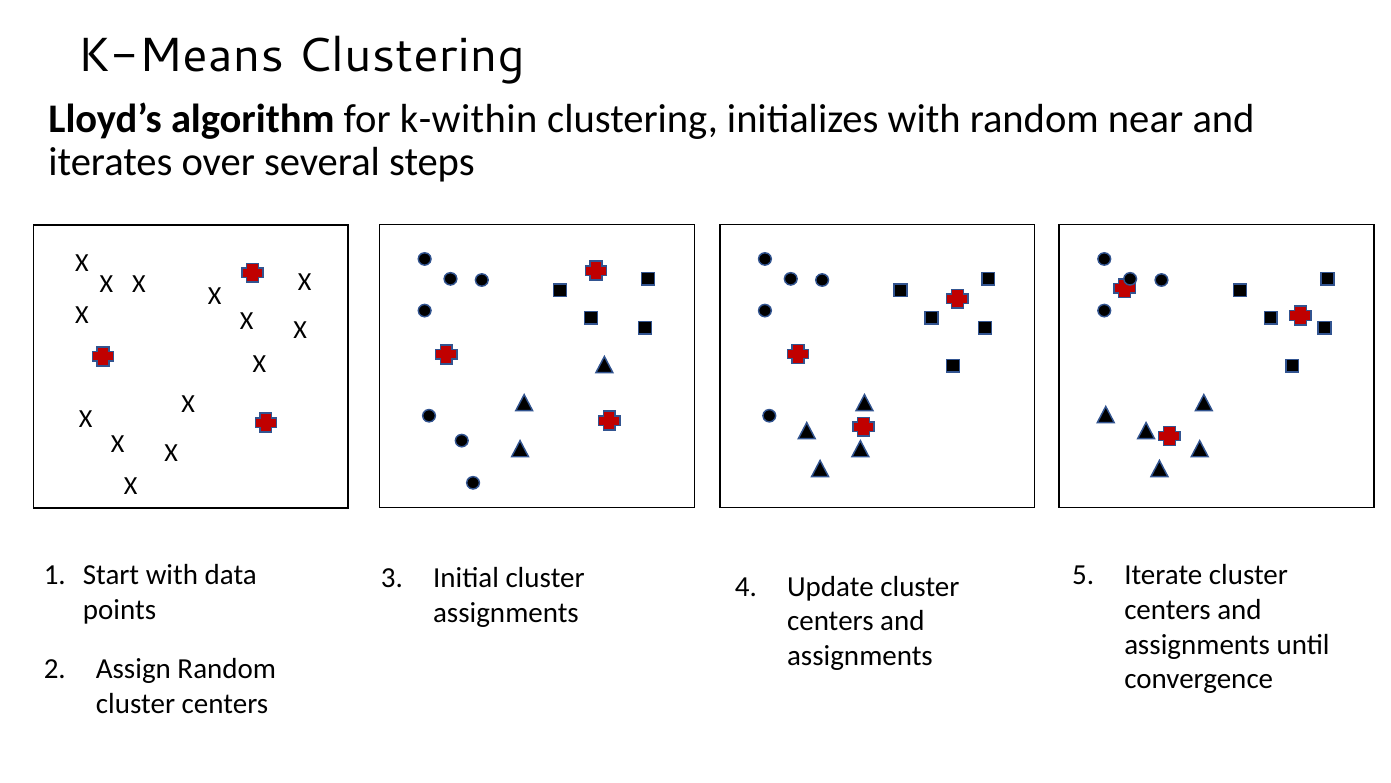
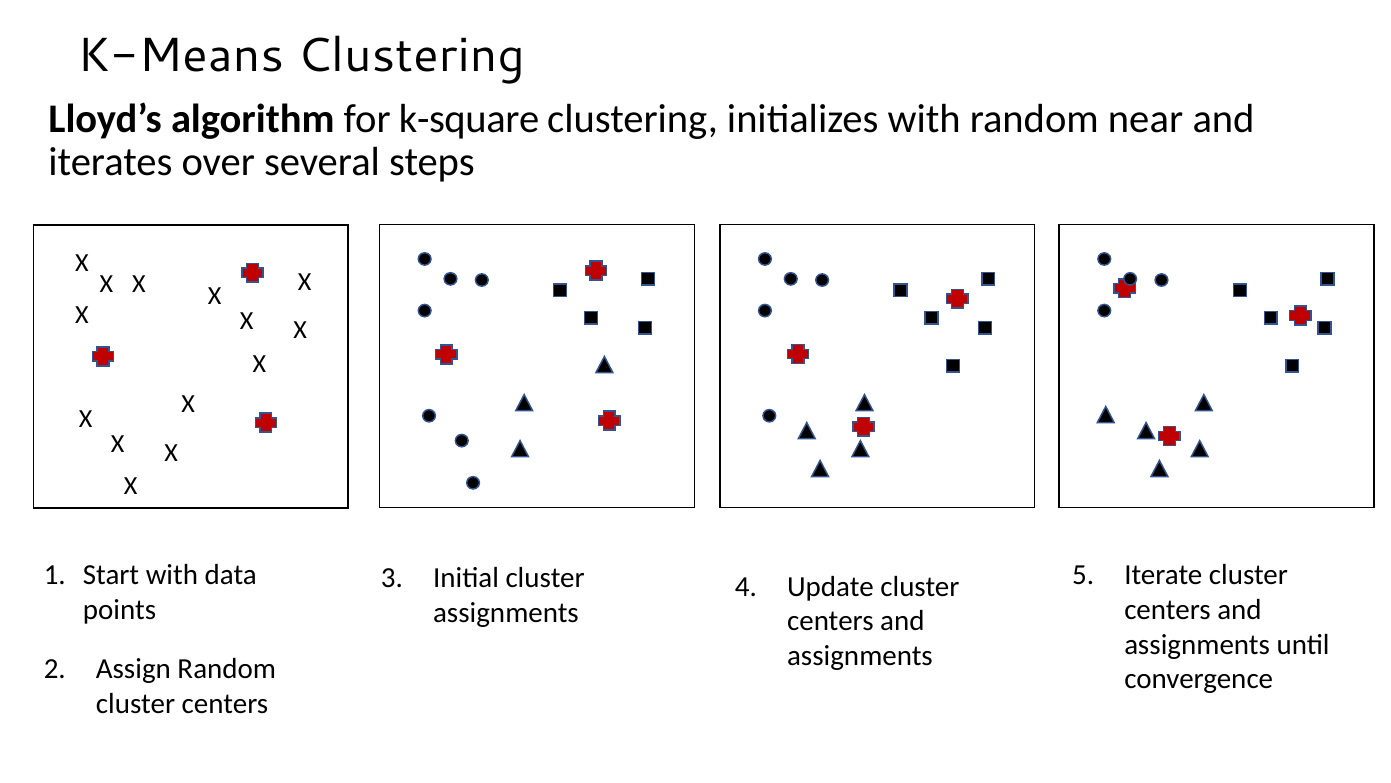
k-within: k-within -> k-square (469, 119)
